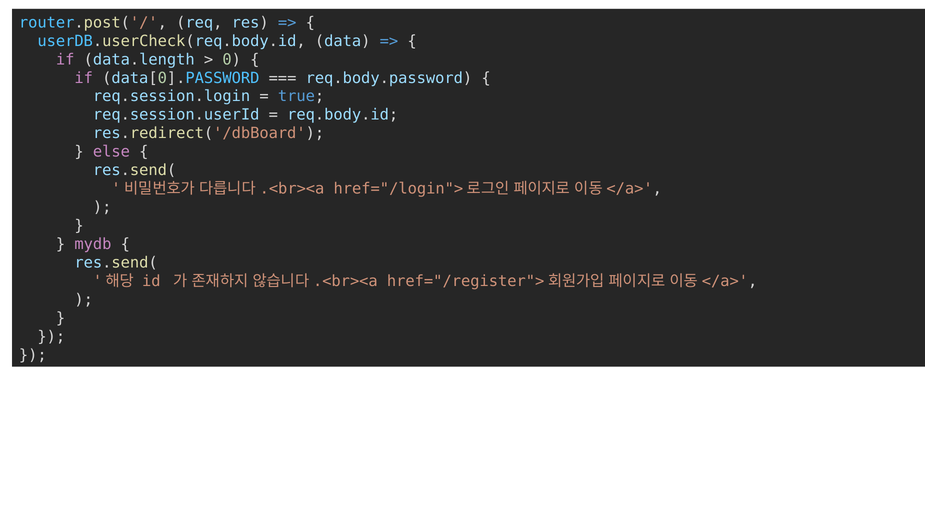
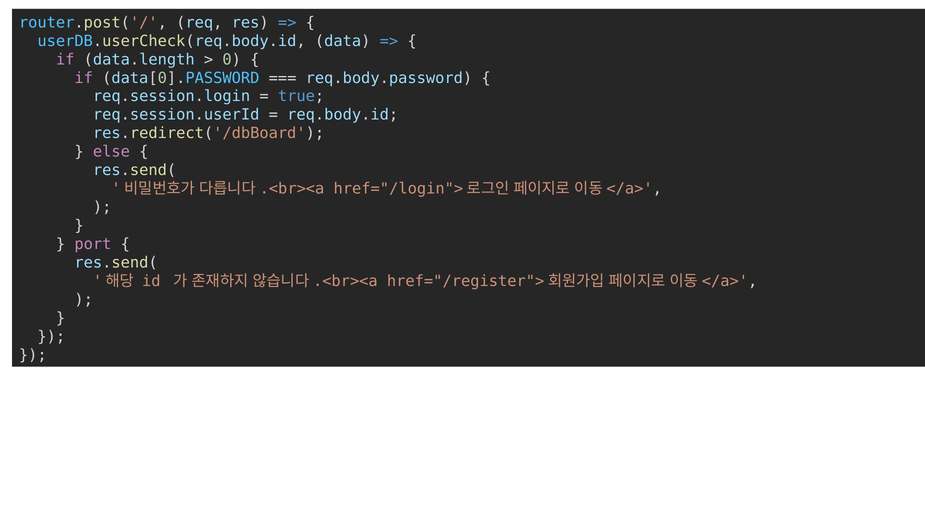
mydb: mydb -> port (93, 244)
